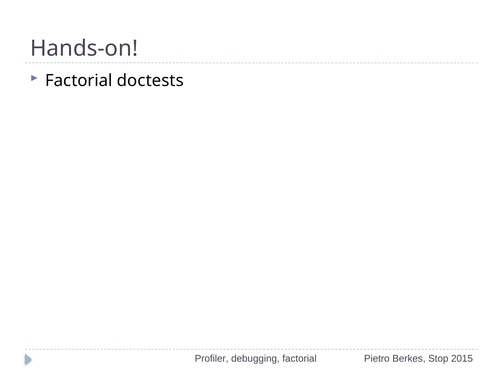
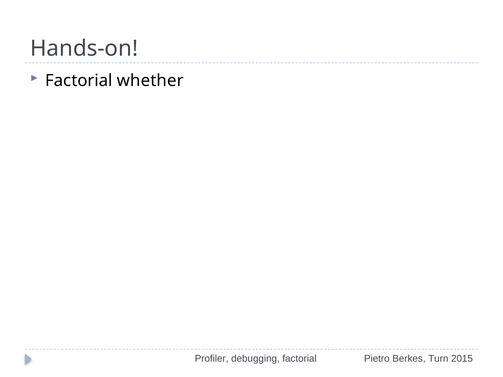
doctests: doctests -> whether (150, 81)
Stop: Stop -> Turn (438, 359)
